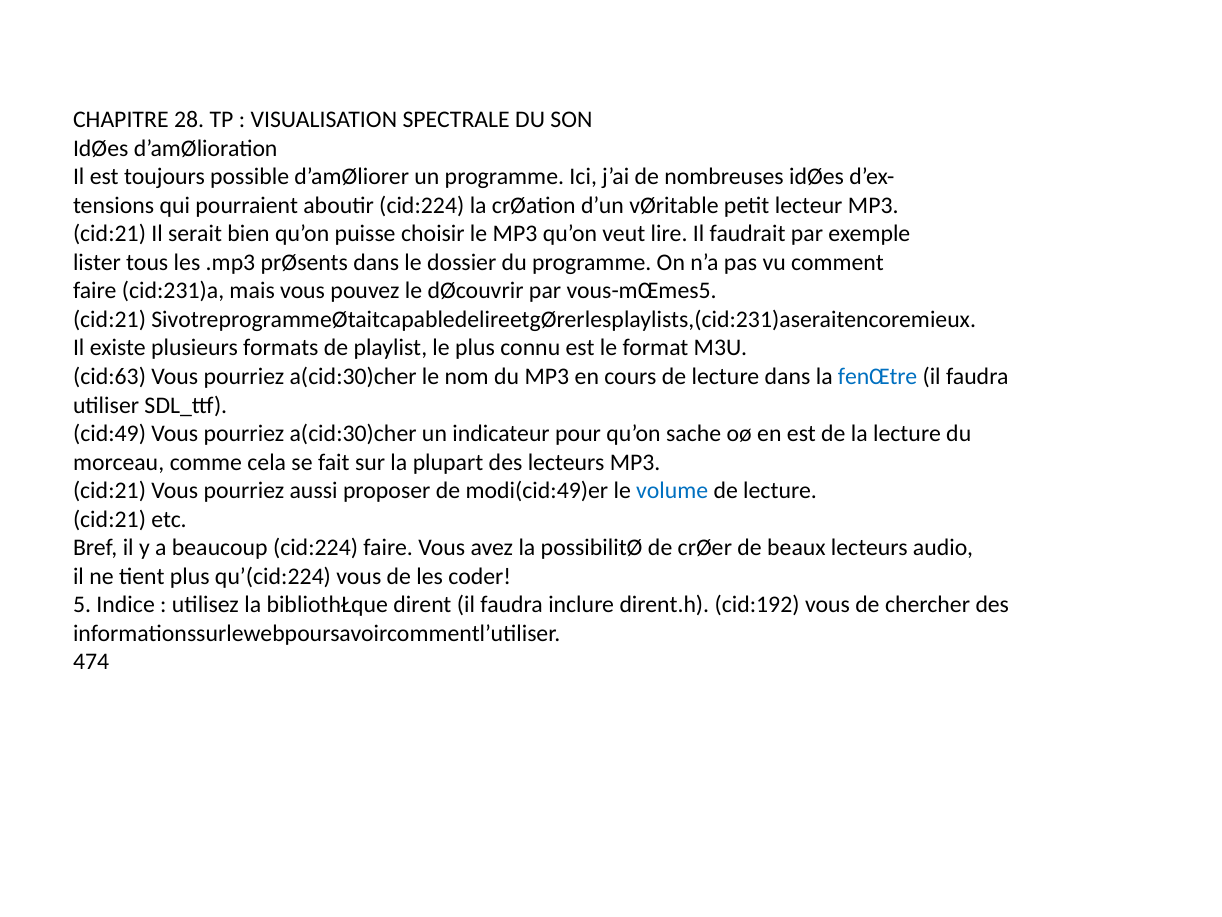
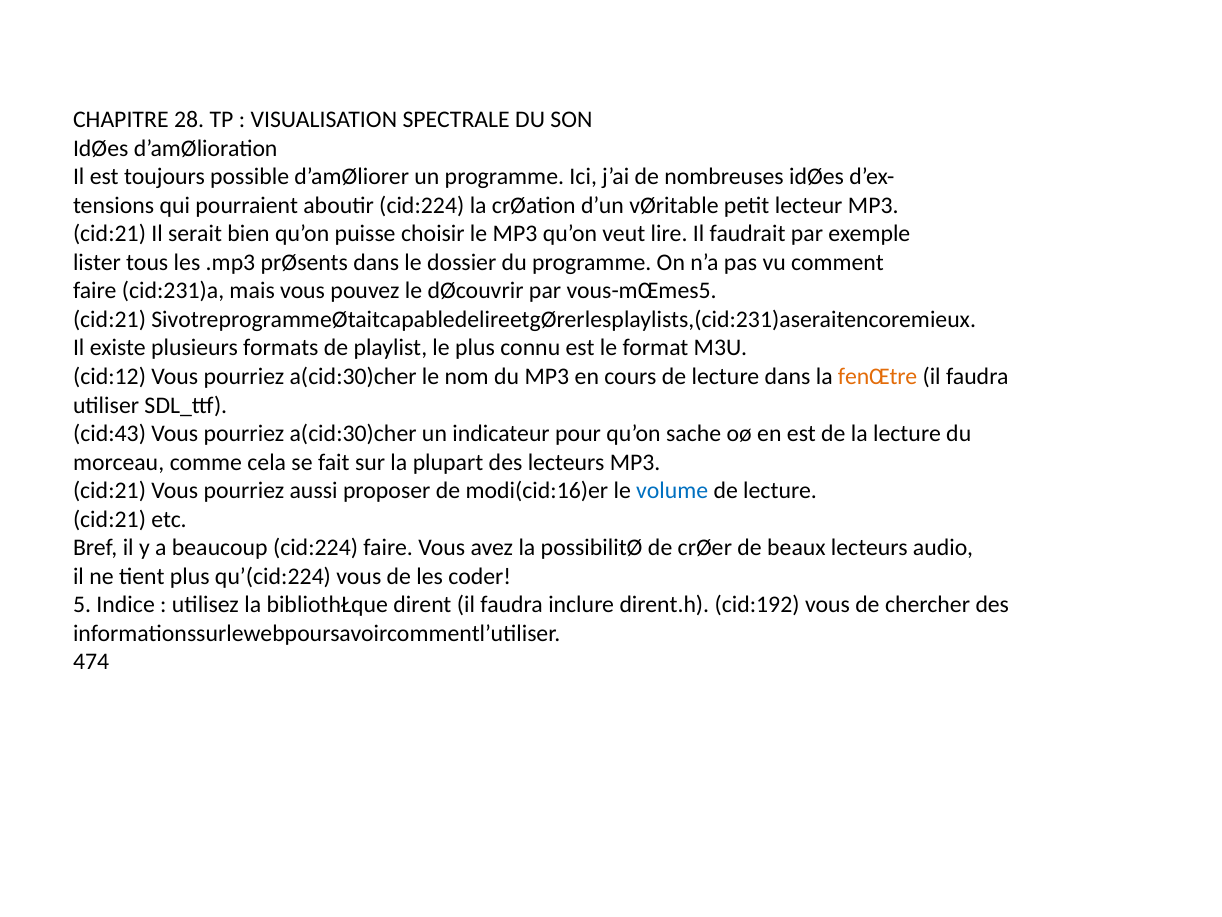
cid:63: cid:63 -> cid:12 (110, 376)
fenŒtre colour: blue -> orange (878, 376)
cid:49: cid:49 -> cid:43 (110, 433)
modi(cid:49)er: modi(cid:49)er -> modi(cid:16)er (537, 491)
